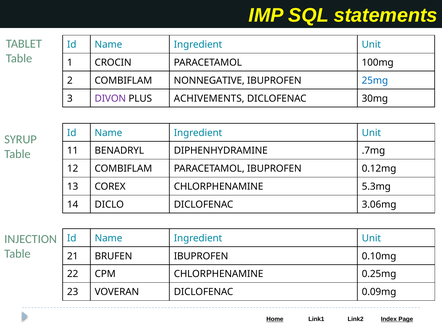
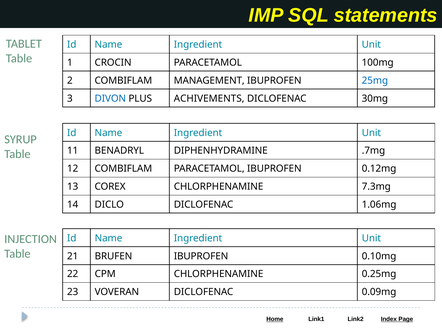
NONNEGATIVE: NONNEGATIVE -> MANAGEMENT (209, 80)
DIVON colour: purple -> blue (110, 98)
5.3mg: 5.3mg -> 7.3mg (376, 186)
3.06mg: 3.06mg -> 1.06mg (379, 204)
